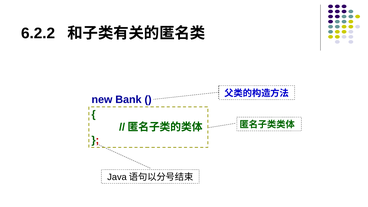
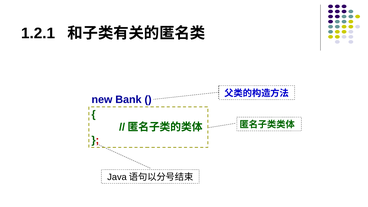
6.2.2: 6.2.2 -> 1.2.1 (38, 33)
